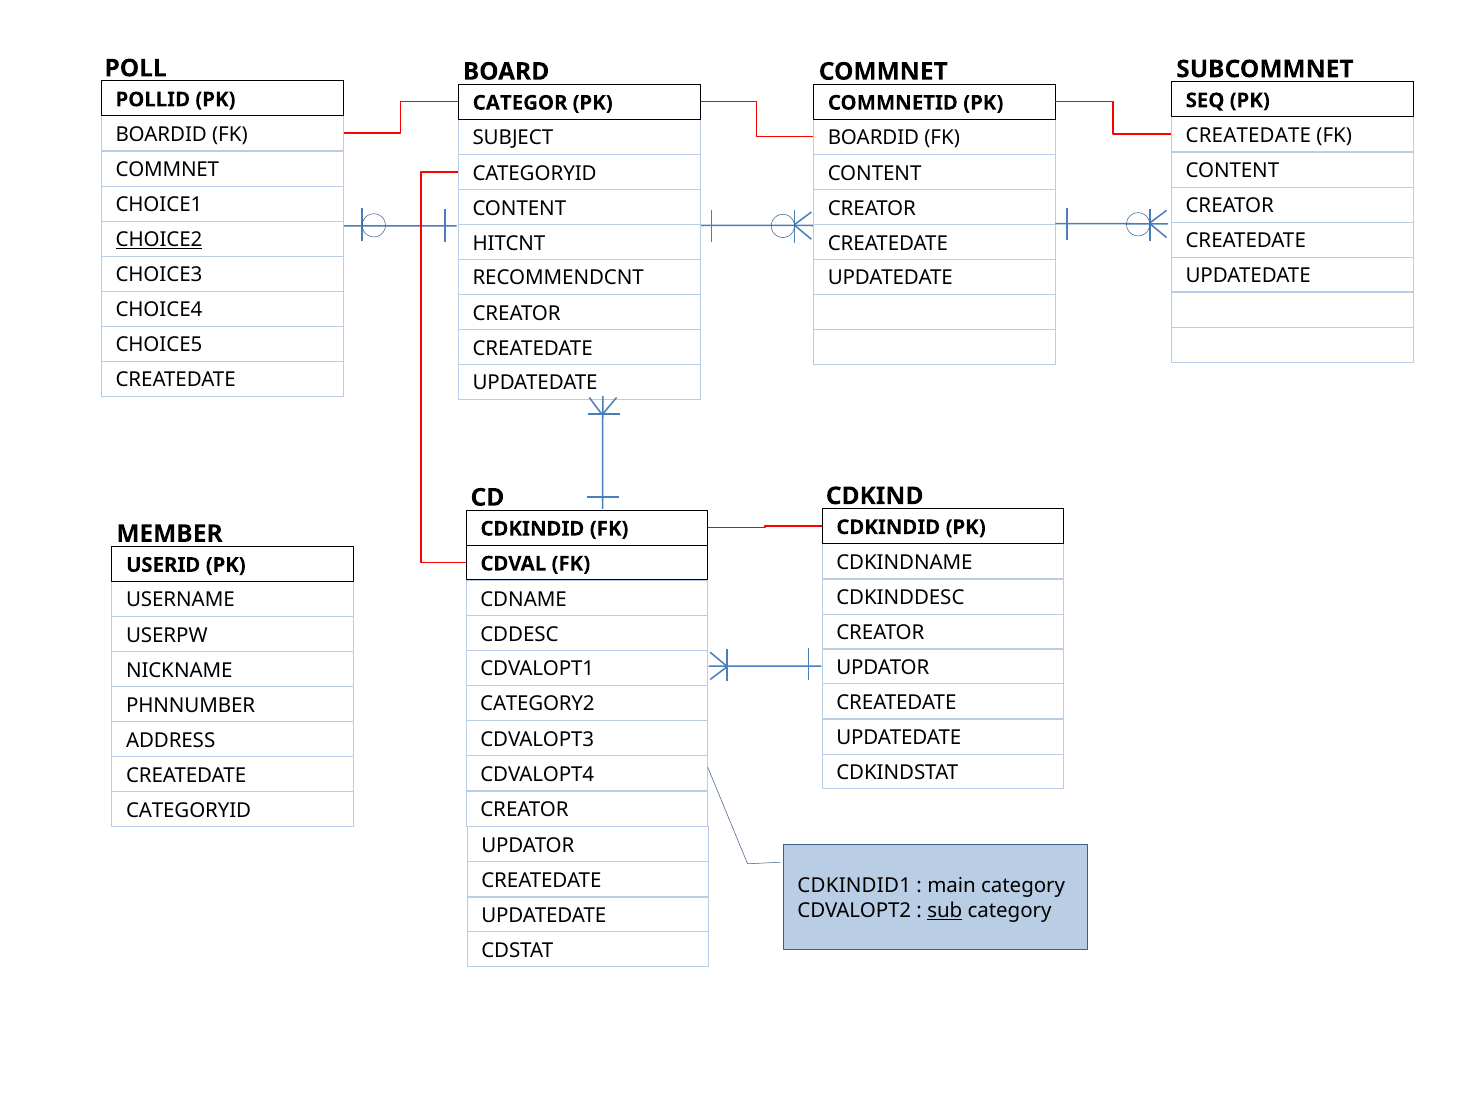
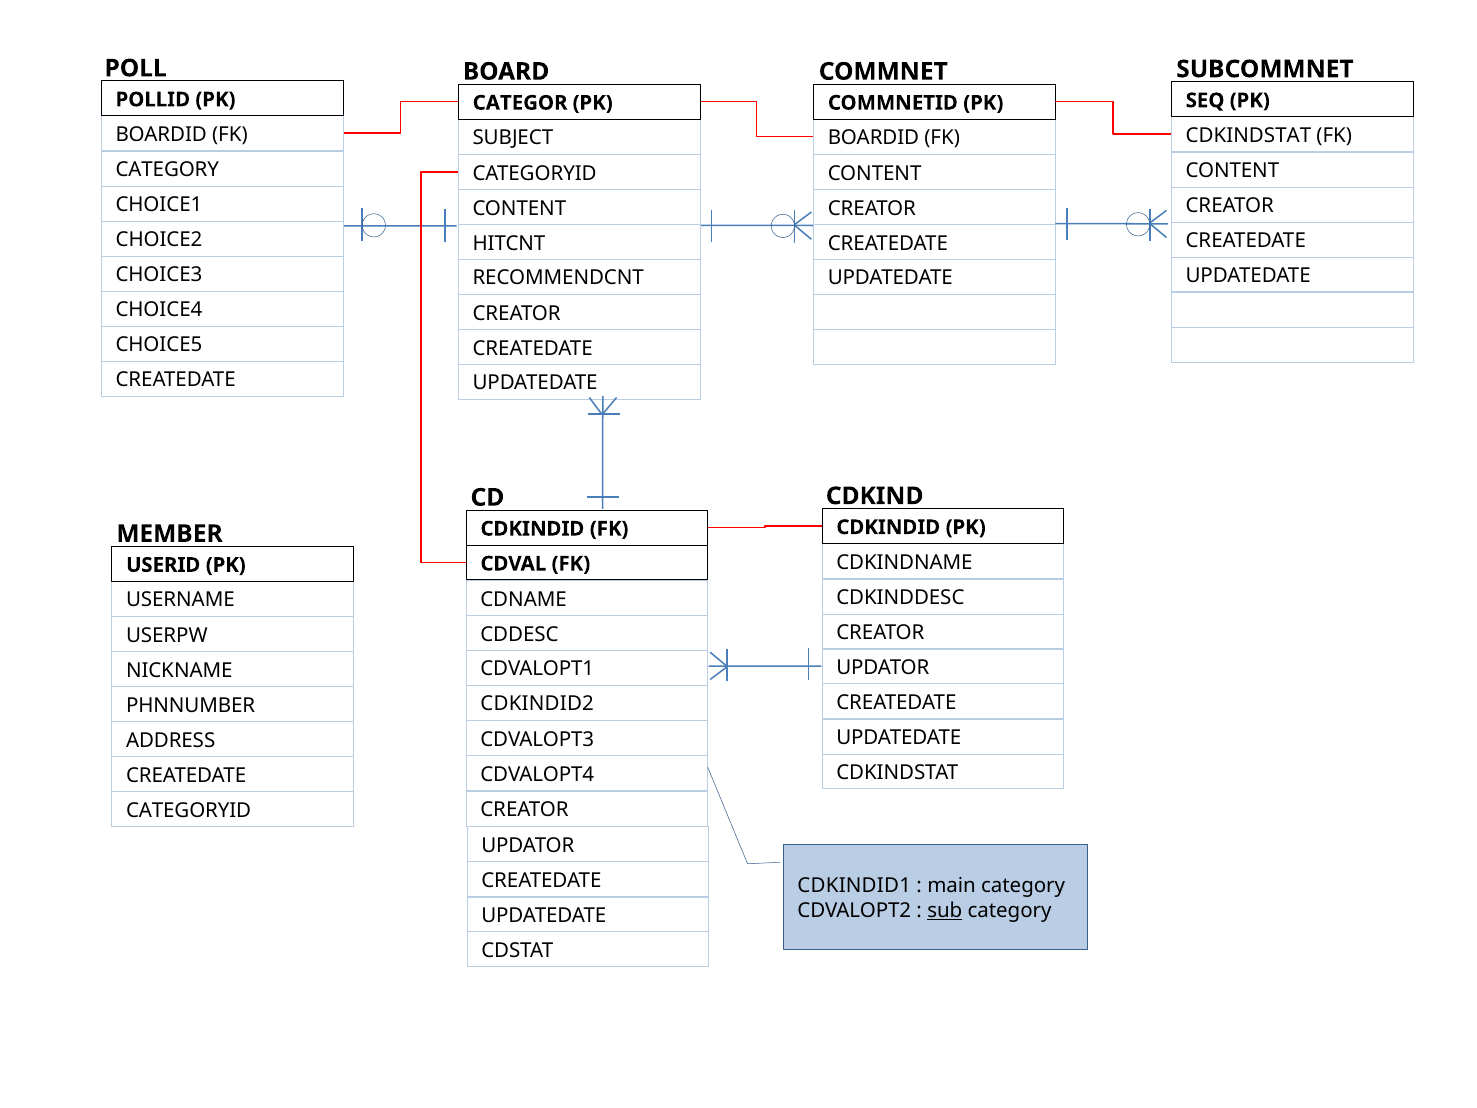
CREATEDATE: CREATEDATE -> CDKINDSTAT (1248, 135)
COMMNET: COMMNET -> CATEGORY (167, 170)
CHOICE2 underline: present -> none (159, 240)
CATEGORY2: CATEGORY2 -> CDKINDID2 (537, 704)
